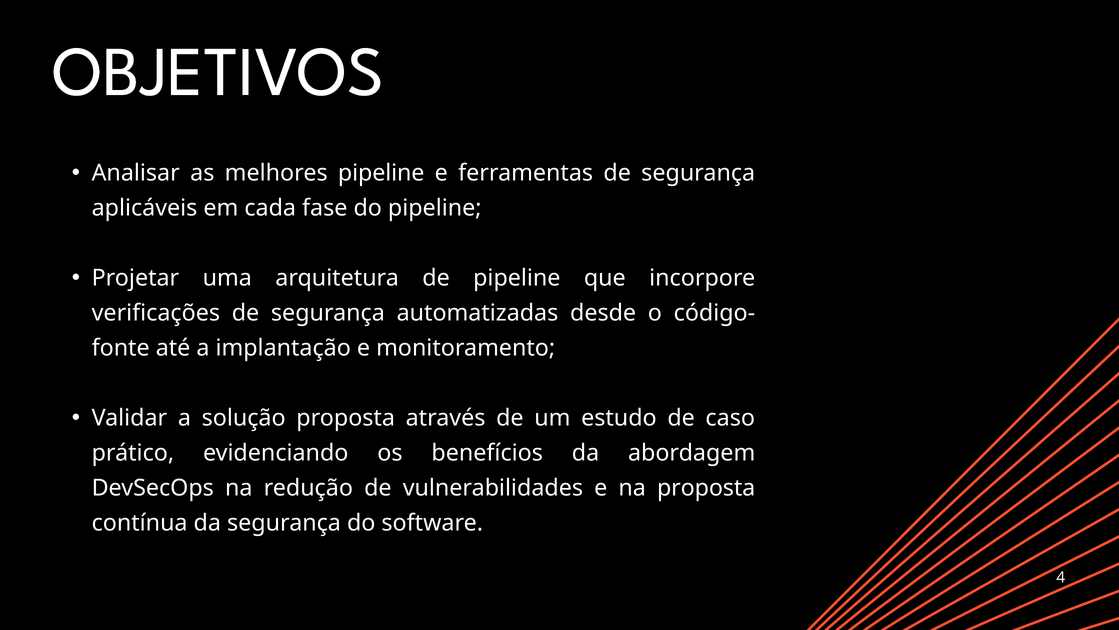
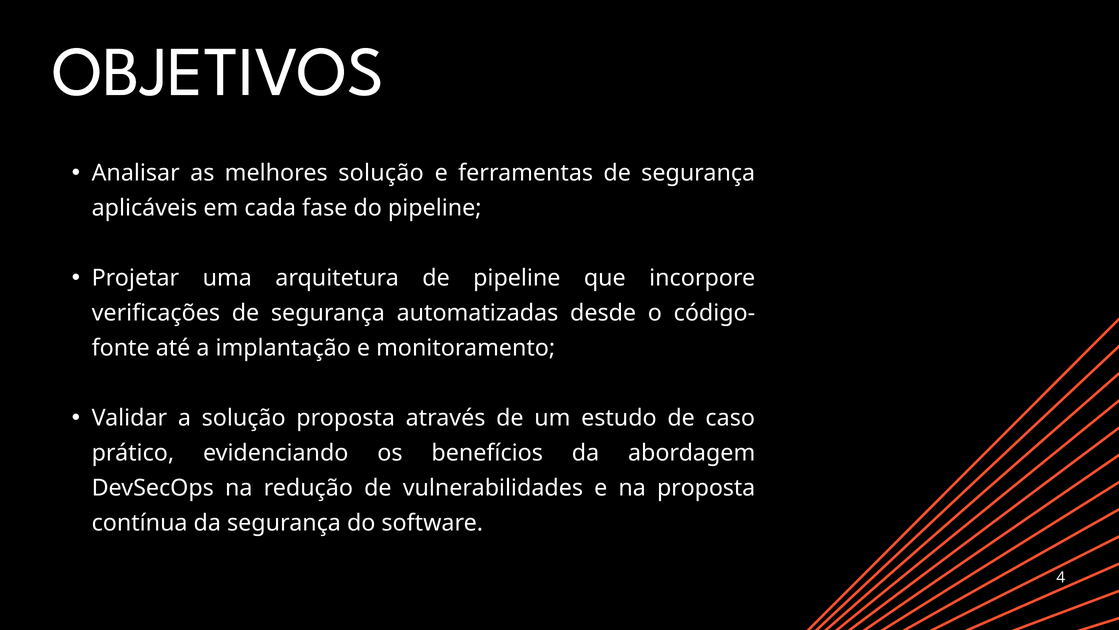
melhores pipeline: pipeline -> solução (381, 173)
